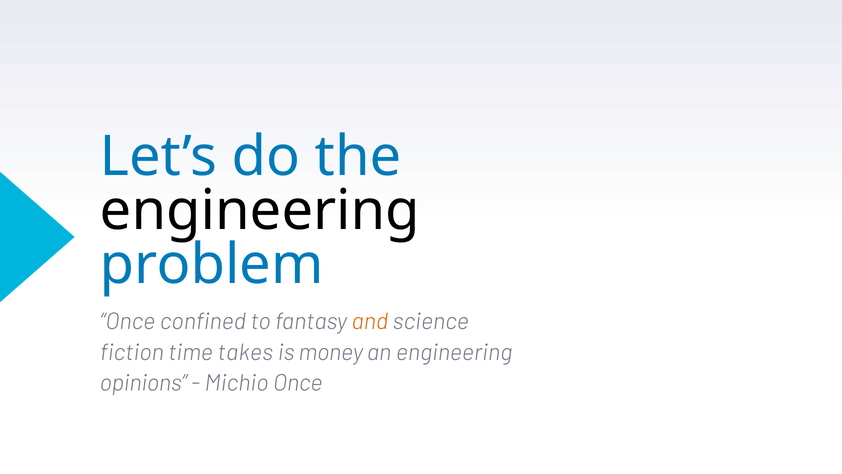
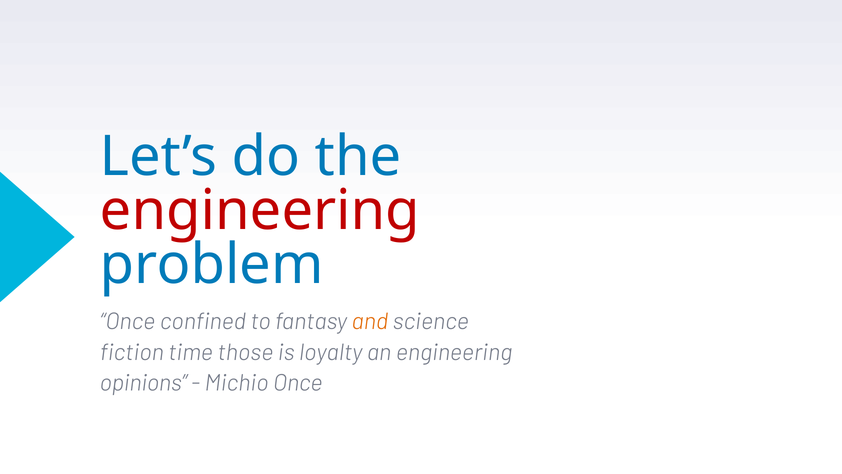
engineering colour: black -> red (260, 211)
takes: takes -> those (245, 352)
money: money -> loyalty (331, 352)
